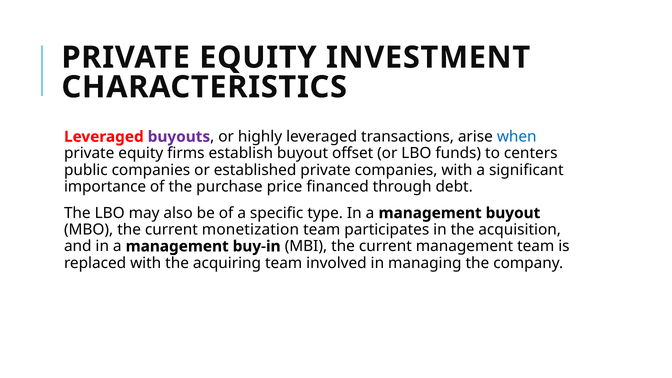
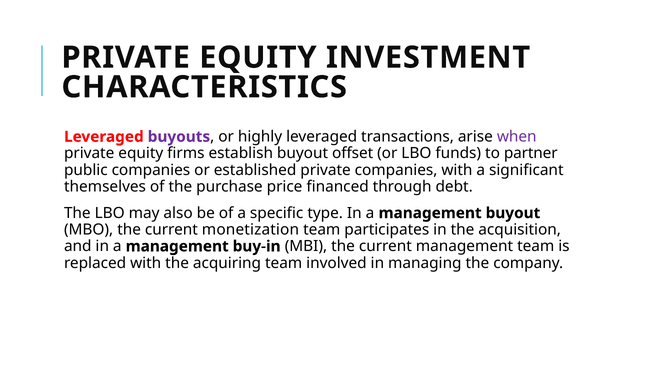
when colour: blue -> purple (517, 137)
centers: centers -> partner (531, 153)
importance: importance -> themselves (105, 187)
